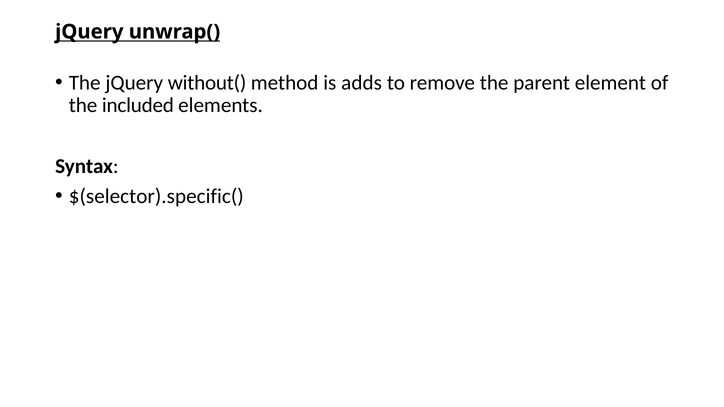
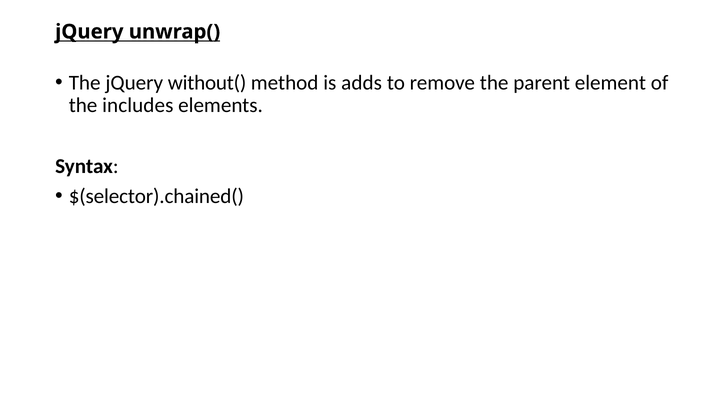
included: included -> includes (138, 106)
$(selector).specific(: $(selector).specific( -> $(selector).chained( (156, 196)
